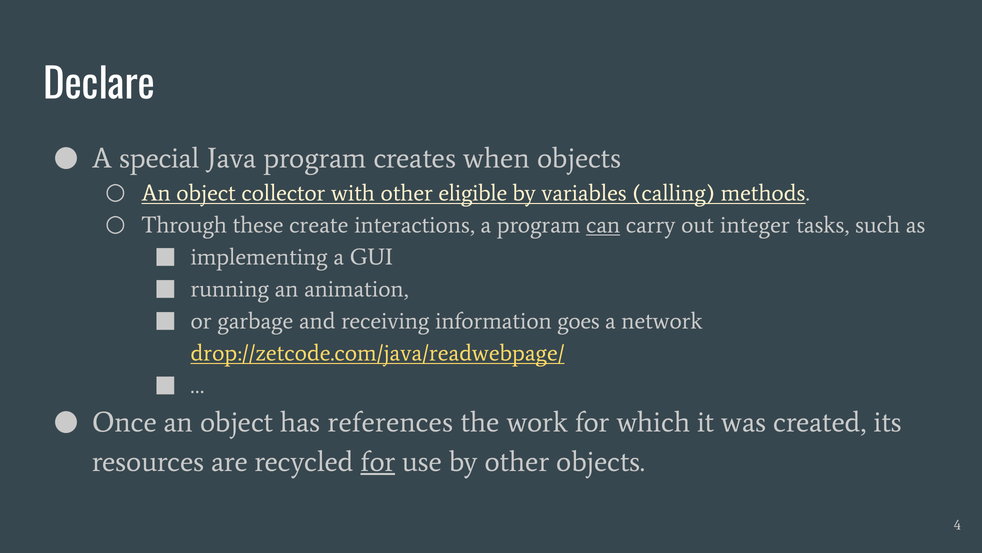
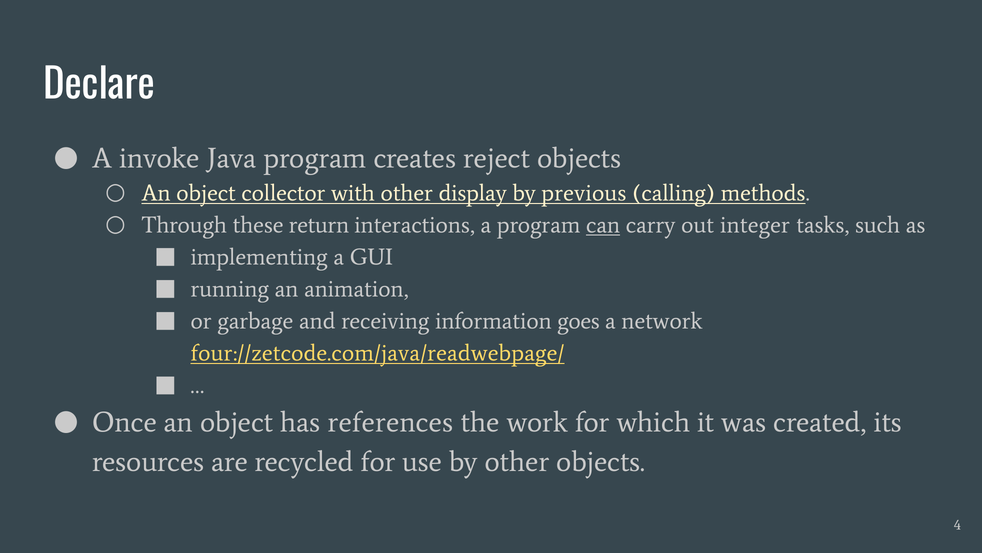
special: special -> invoke (159, 158)
when: when -> reject (497, 158)
eligible: eligible -> display (473, 193)
variables: variables -> previous (584, 193)
create: create -> return (319, 225)
drop://zetcode.com/java/readwebpage/: drop://zetcode.com/java/readwebpage/ -> four://zetcode.com/java/readwebpage/ (377, 353)
for underline: present -> none (378, 461)
